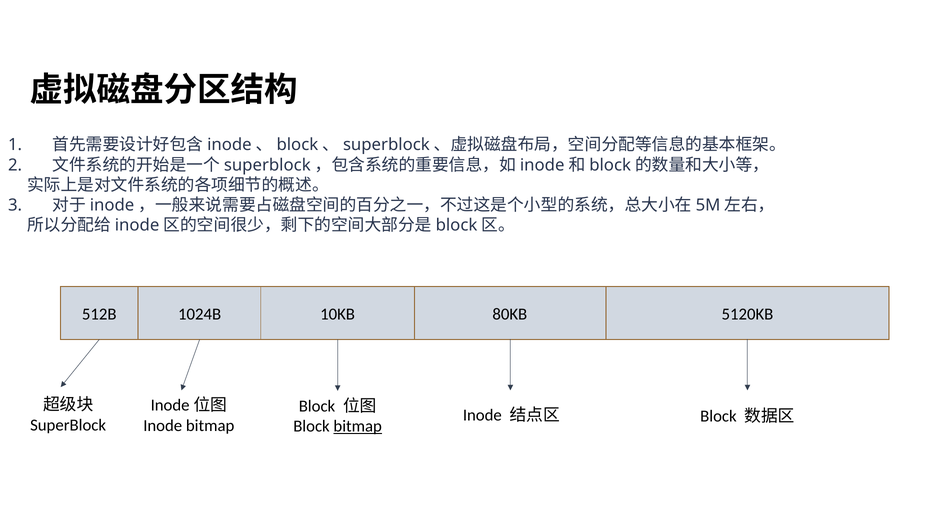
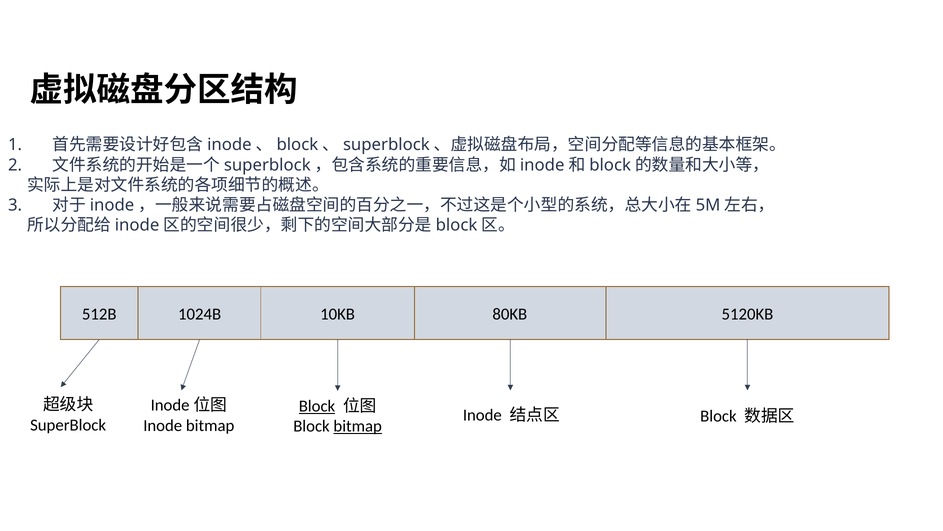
Block underline: none -> present (317, 406)
